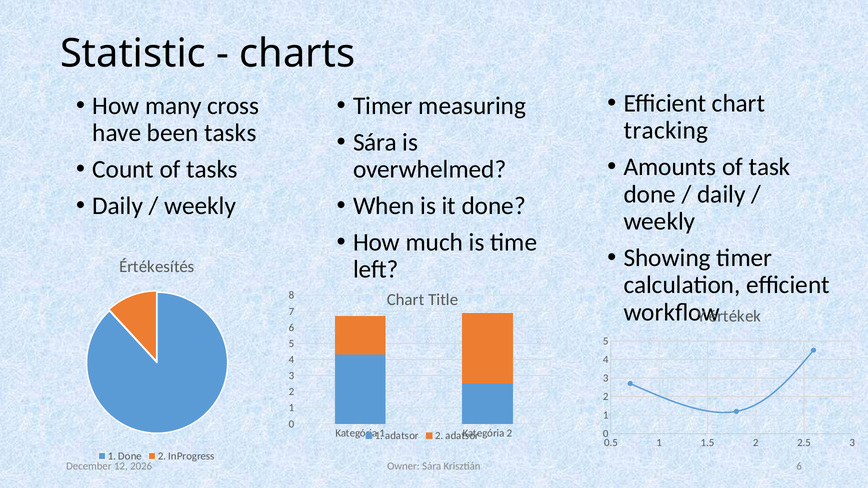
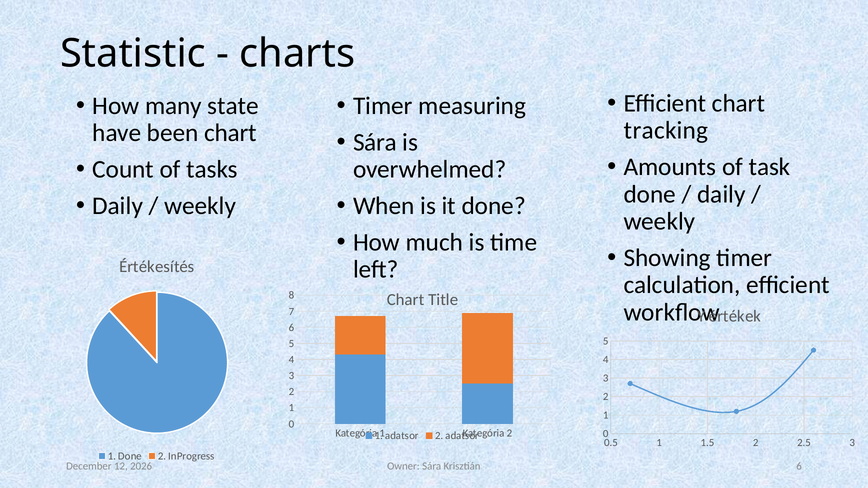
cross: cross -> state (233, 106)
been tasks: tasks -> chart (231, 133)
